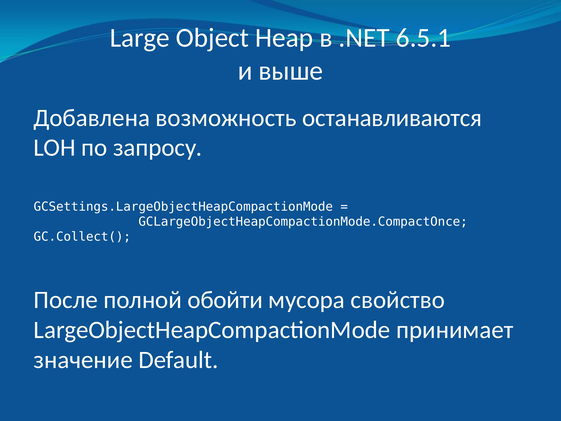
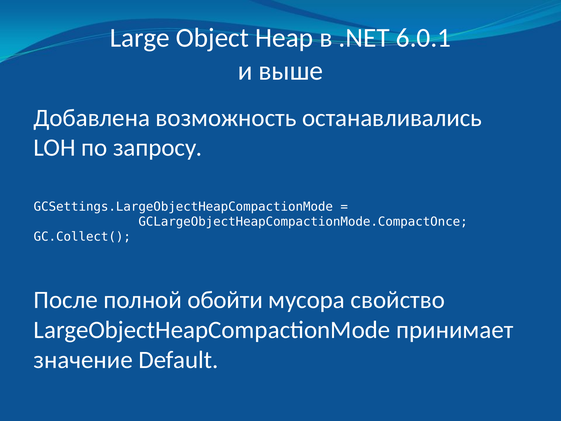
6.5.1: 6.5.1 -> 6.0.1 (423, 38)
останавливаются: останавливаются -> останавливались (392, 118)
